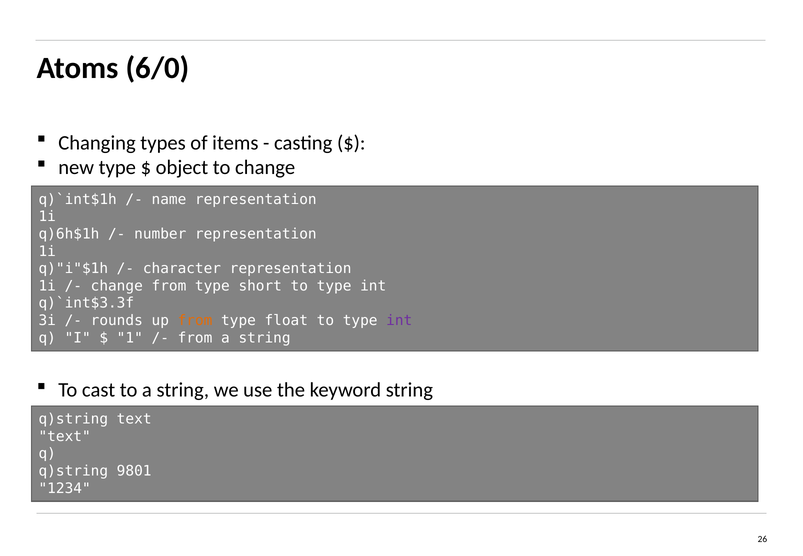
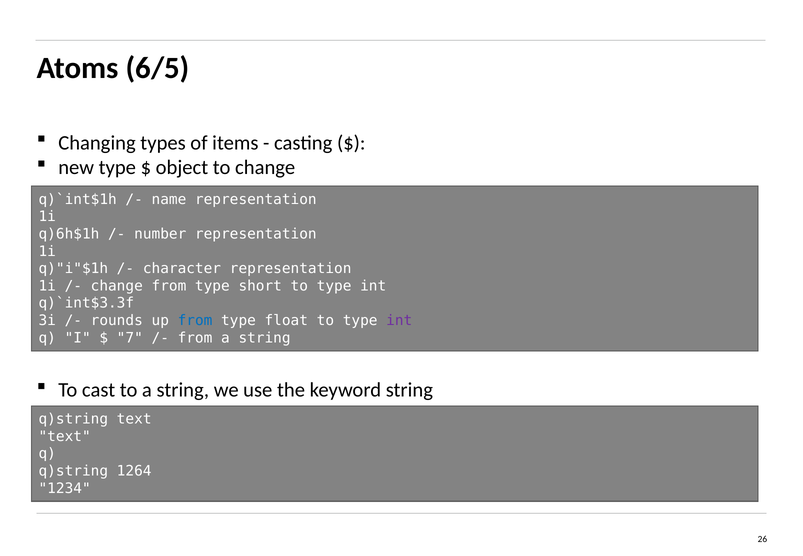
6/0: 6/0 -> 6/5 (158, 68)
from colour: orange -> blue (195, 320)
1: 1 -> 7 (130, 338)
9801: 9801 -> 1264 (134, 471)
